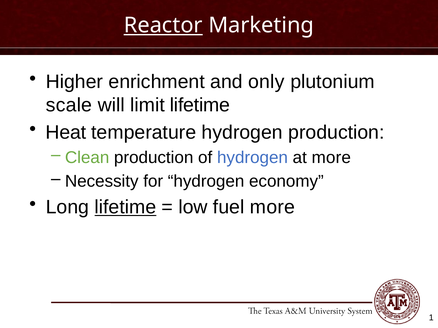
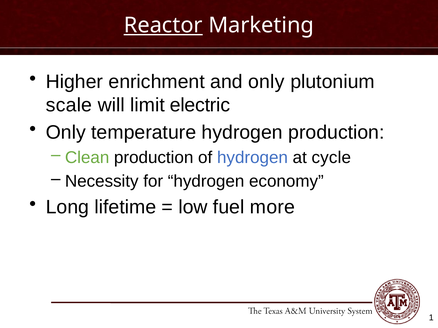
limit lifetime: lifetime -> electric (200, 105)
Heat: Heat -> Only (66, 133)
at more: more -> cycle (331, 158)
lifetime underline: present -> none (125, 207)
